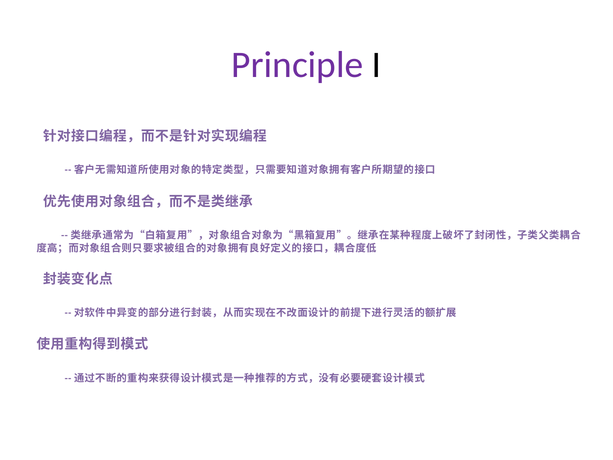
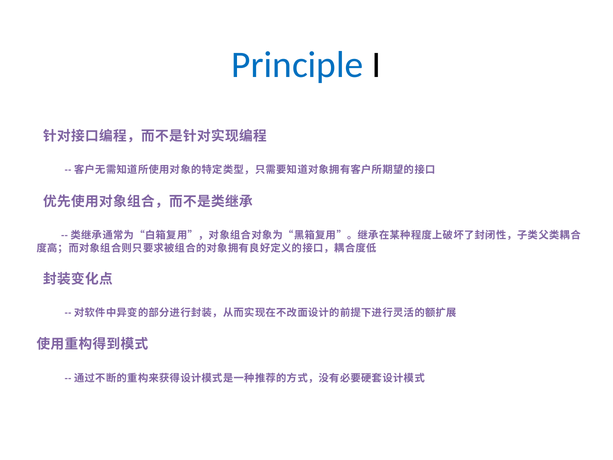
Principle colour: purple -> blue (297, 65)
